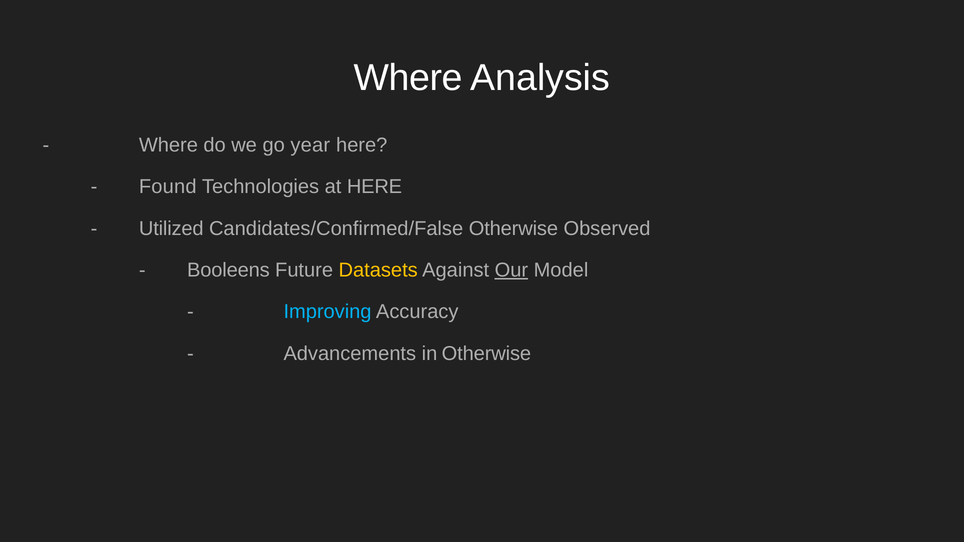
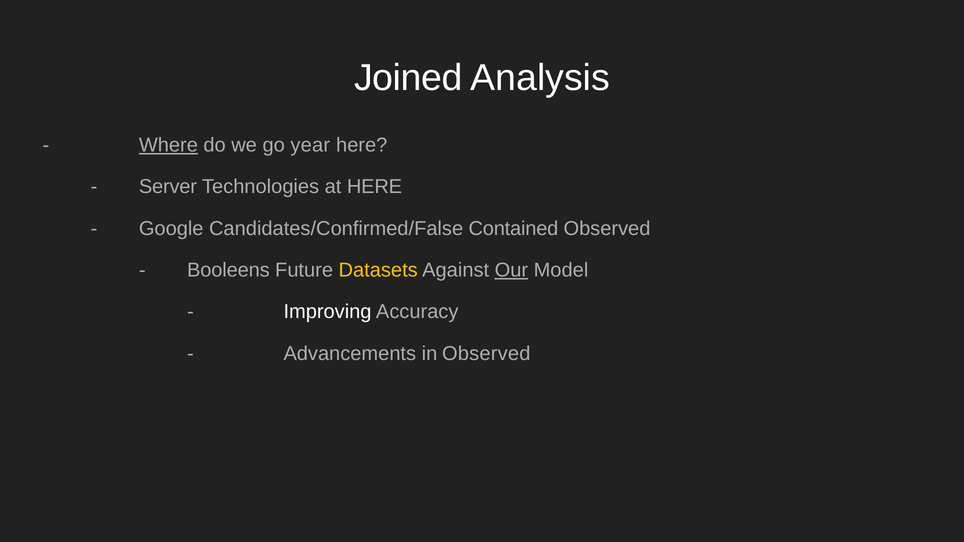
Where: Where -> Joined (408, 78)
Where underline: none -> present (168, 145)
Found: Found -> Server (168, 187)
Utilized: Utilized -> Google (171, 229)
Candidates/Confirmed/False Otherwise: Otherwise -> Contained (513, 229)
Improving colour: light blue -> white (328, 312)
in Otherwise: Otherwise -> Observed (486, 354)
